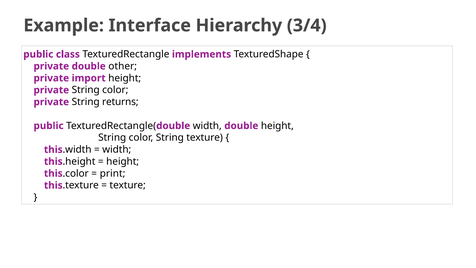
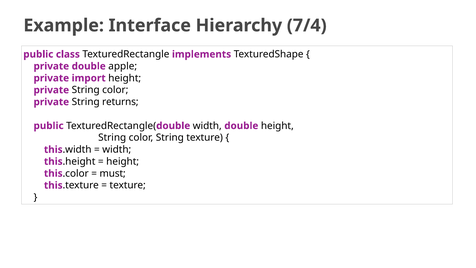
3/4: 3/4 -> 7/4 (307, 25)
other: other -> apple (123, 66)
print: print -> must (113, 173)
